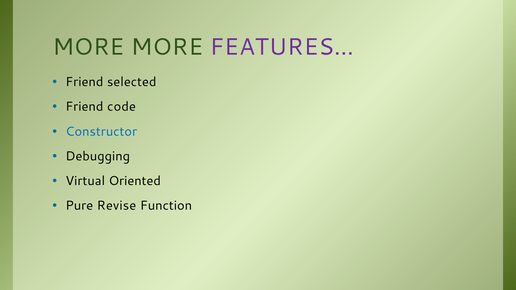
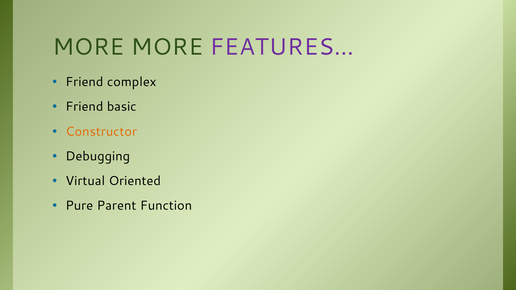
selected: selected -> complex (132, 82)
code: code -> basic (122, 107)
Constructor colour: blue -> orange (101, 132)
Revise: Revise -> Parent (117, 206)
